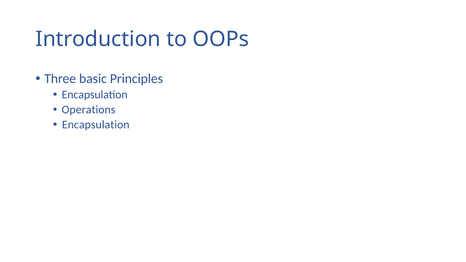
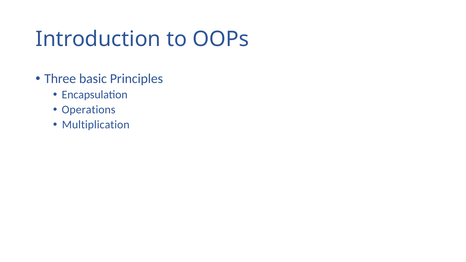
Encapsulation: Encapsulation -> Multiplication (96, 125)
